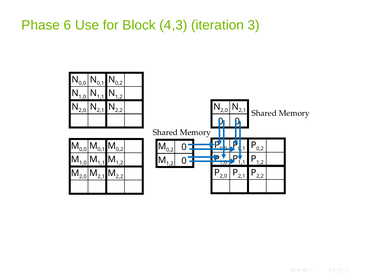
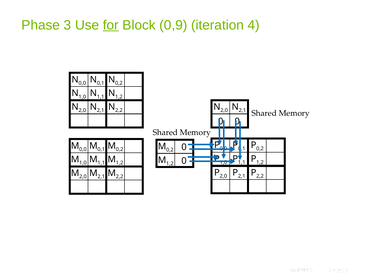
6: 6 -> 3 (67, 25)
for underline: none -> present (111, 25)
4,3: 4,3 -> 0,9 (173, 25)
3: 3 -> 4 (254, 25)
